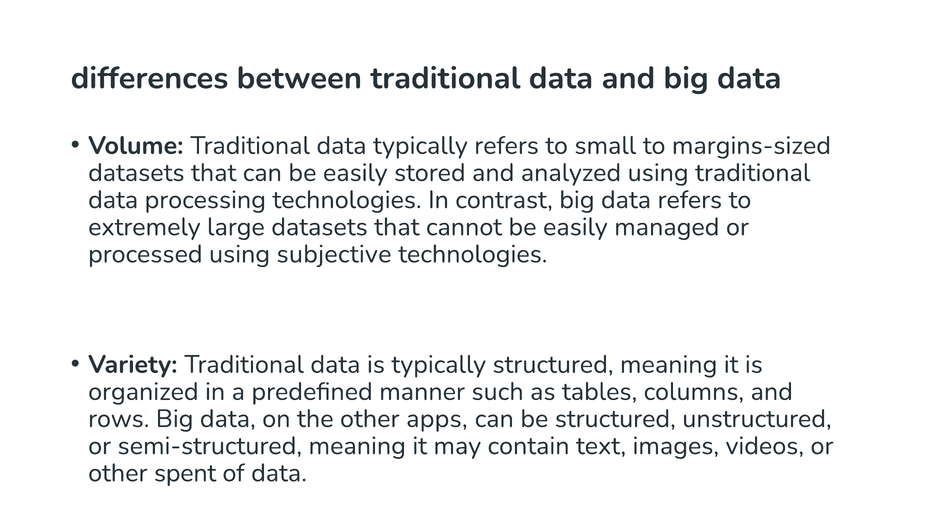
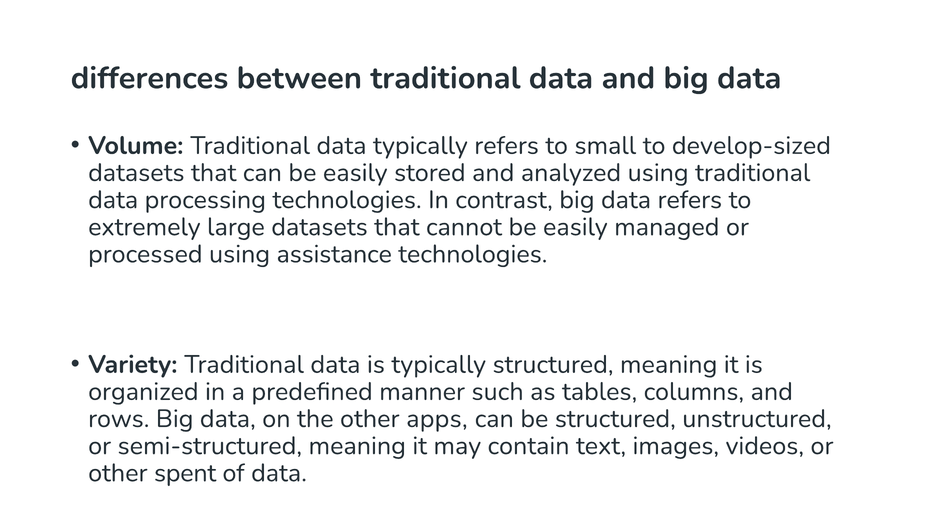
margins-sized: margins-sized -> develop-sized (751, 146)
subjective: subjective -> assistance (334, 254)
